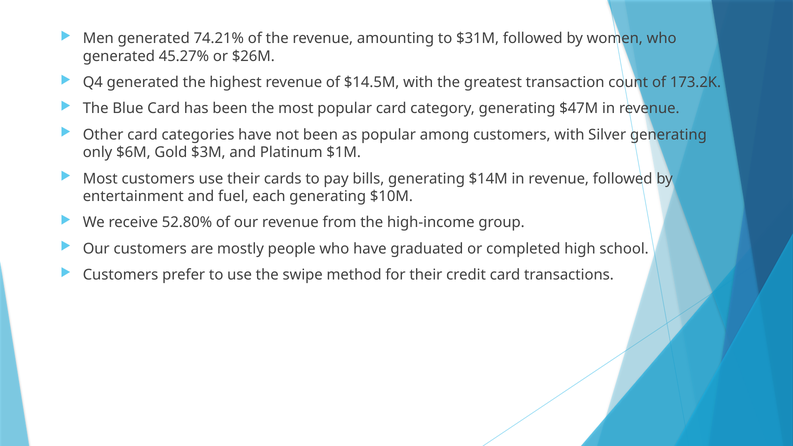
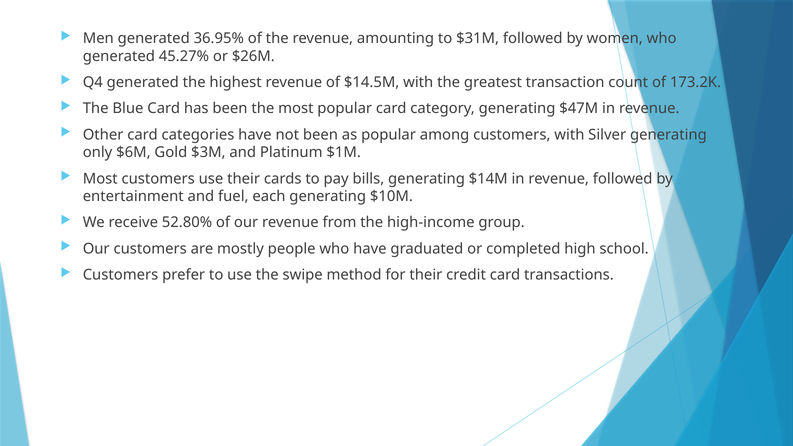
74.21%: 74.21% -> 36.95% (219, 39)
